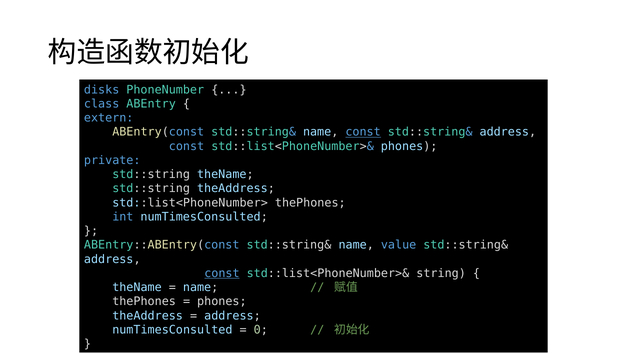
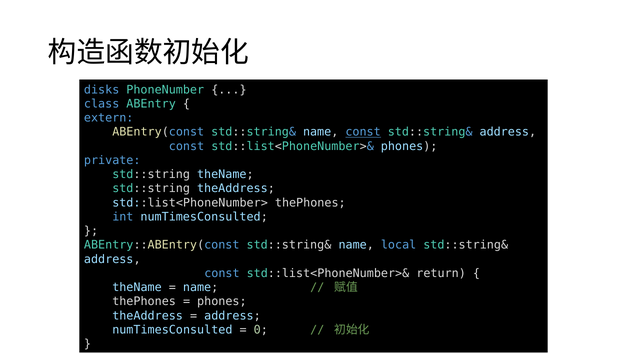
value: value -> local (399, 245)
const underline: present -> none (222, 273)
string: string -> return (441, 273)
